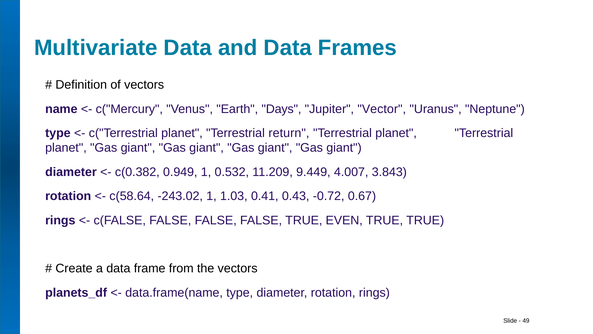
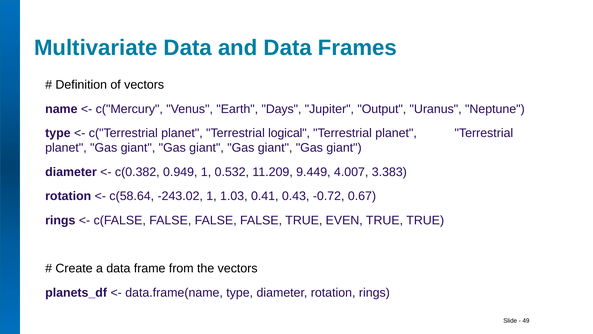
Vector: Vector -> Output (382, 109)
return: return -> logical (289, 133)
3.843: 3.843 -> 3.383 (389, 172)
